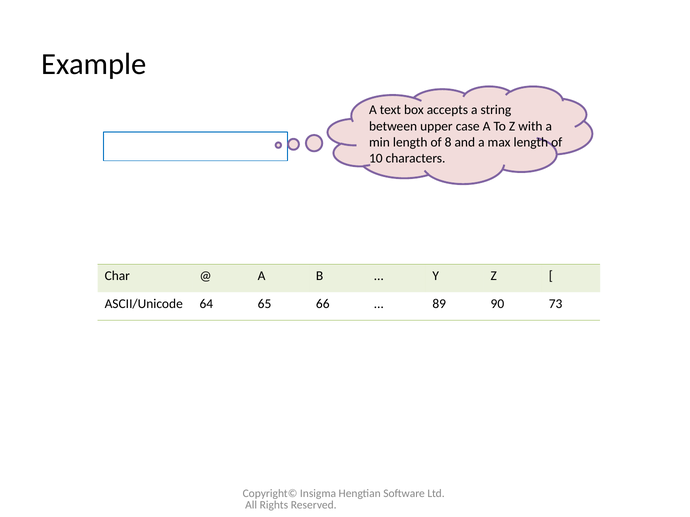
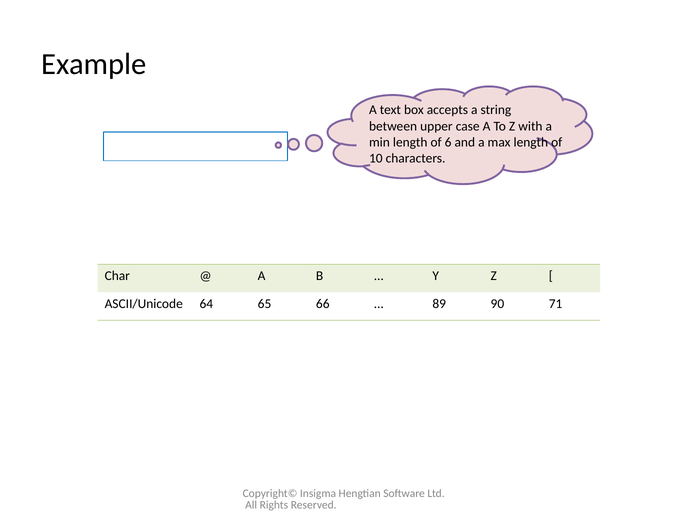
8: 8 -> 6 (448, 142)
73: 73 -> 71 (556, 304)
